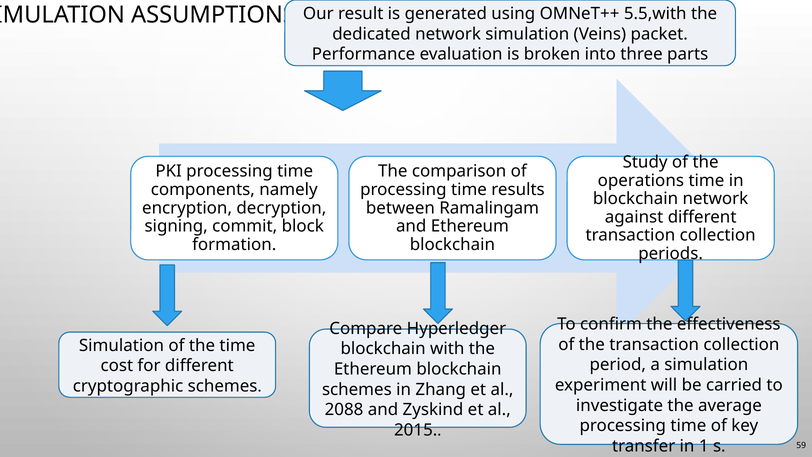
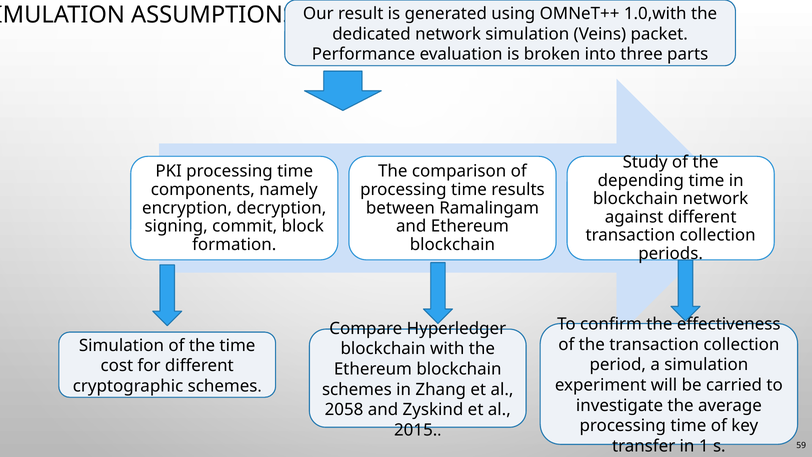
5.5,with: 5.5,with -> 1.0,with (655, 14)
operations: operations -> depending (641, 180)
2088: 2088 -> 2058 (344, 410)
